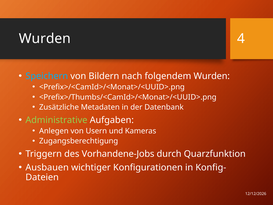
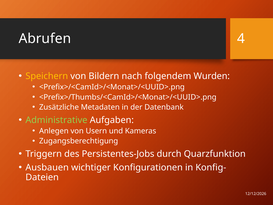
Wurden: Wurden -> Abrufen (45, 39)
Speichern colour: light blue -> yellow (47, 76)
Vorhandene-Jobs: Vorhandene-Jobs -> Persistentes-Jobs (118, 154)
